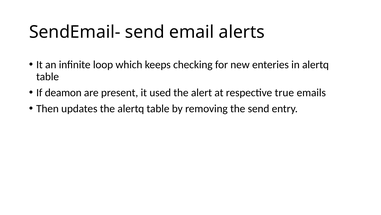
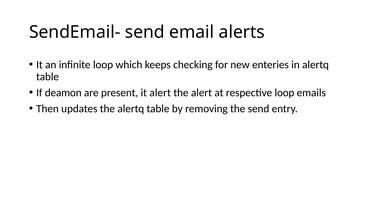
it used: used -> alert (160, 92)
respective true: true -> loop (284, 92)
